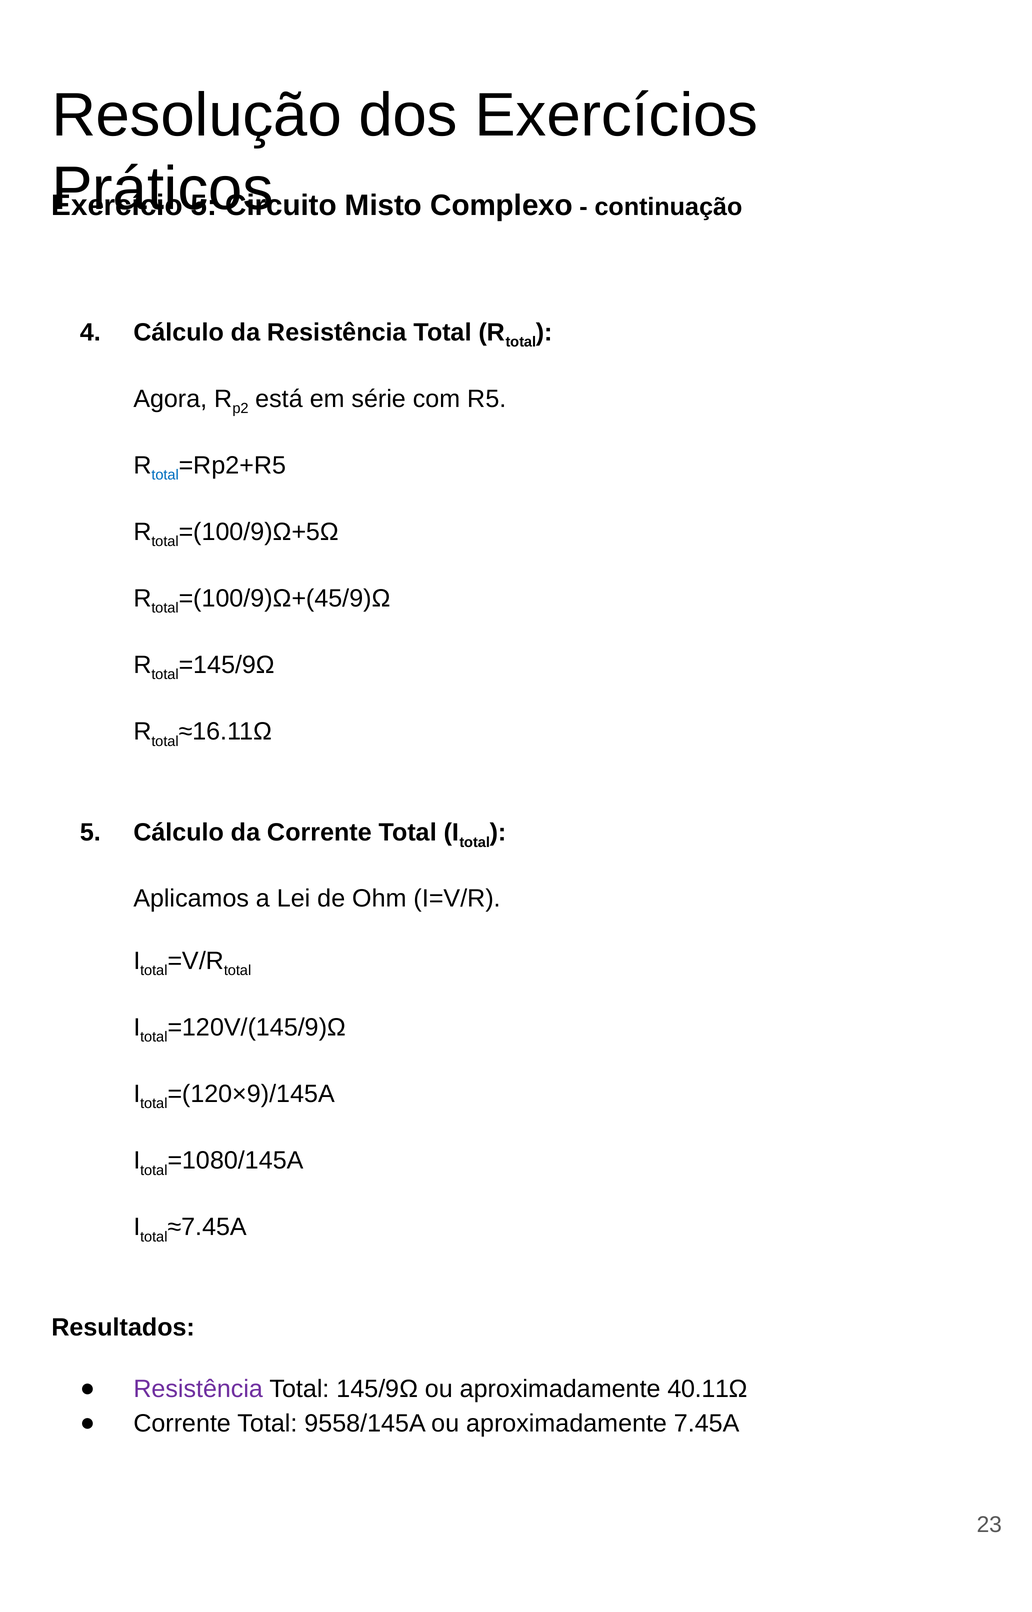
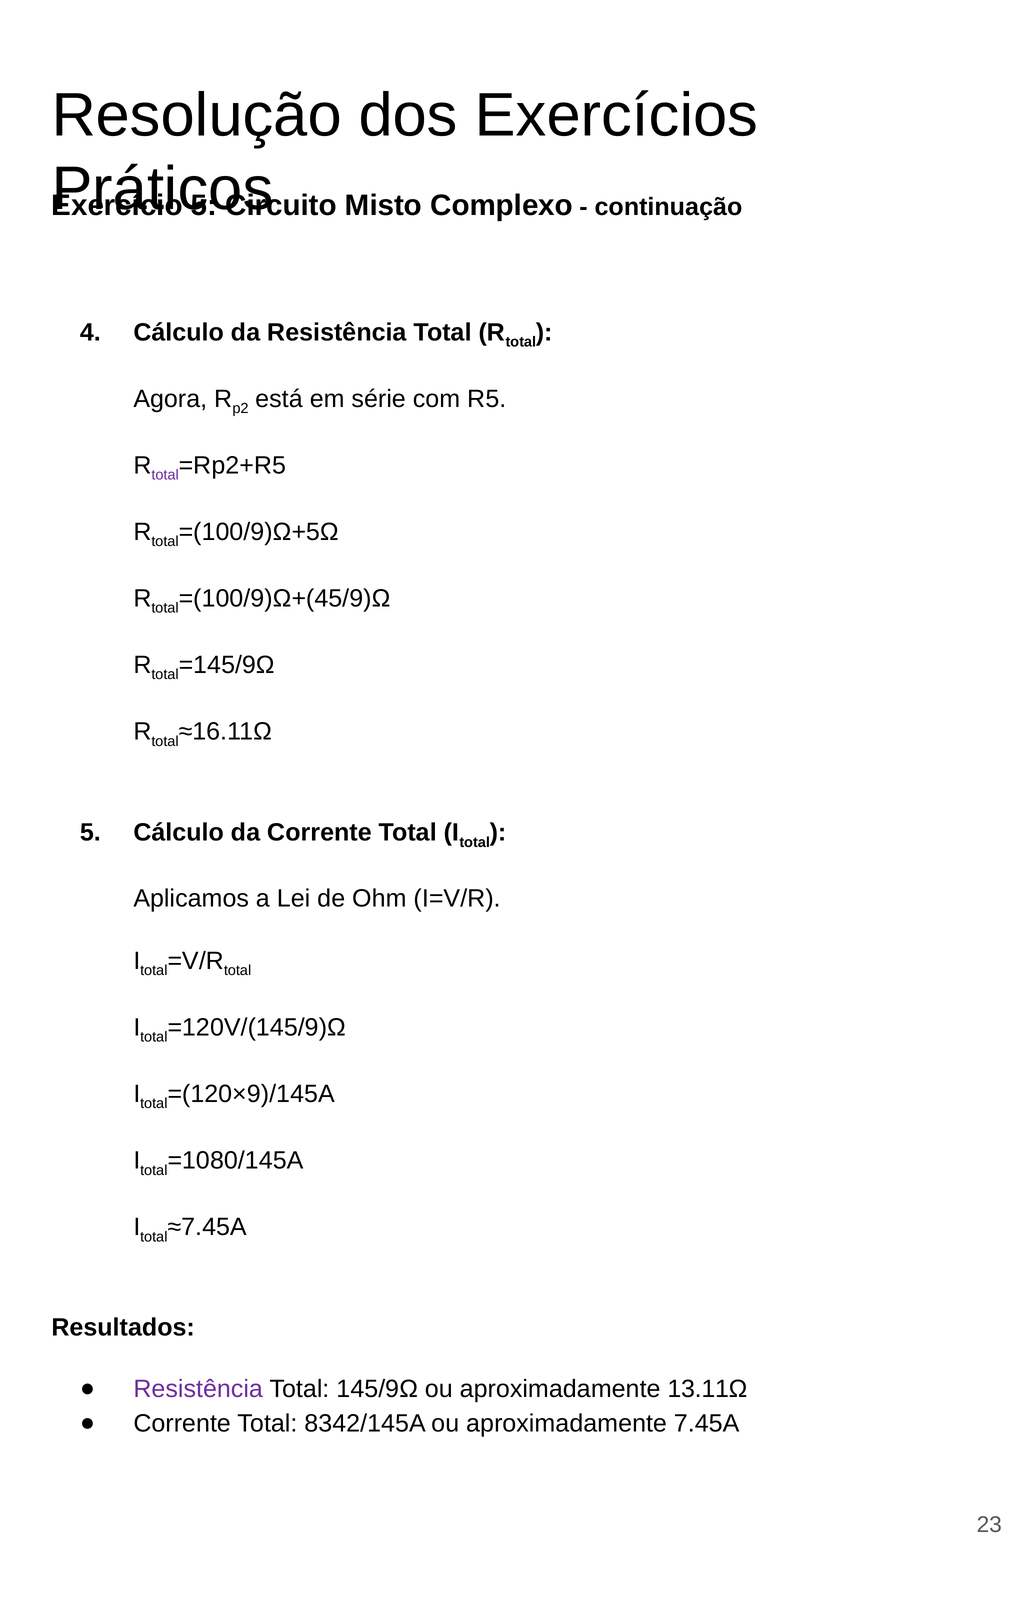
total colour: blue -> purple (165, 475)
40.11Ω: 40.11Ω -> 13.11Ω (707, 1390)
9558/145A: 9558/145A -> 8342/145A (365, 1424)
